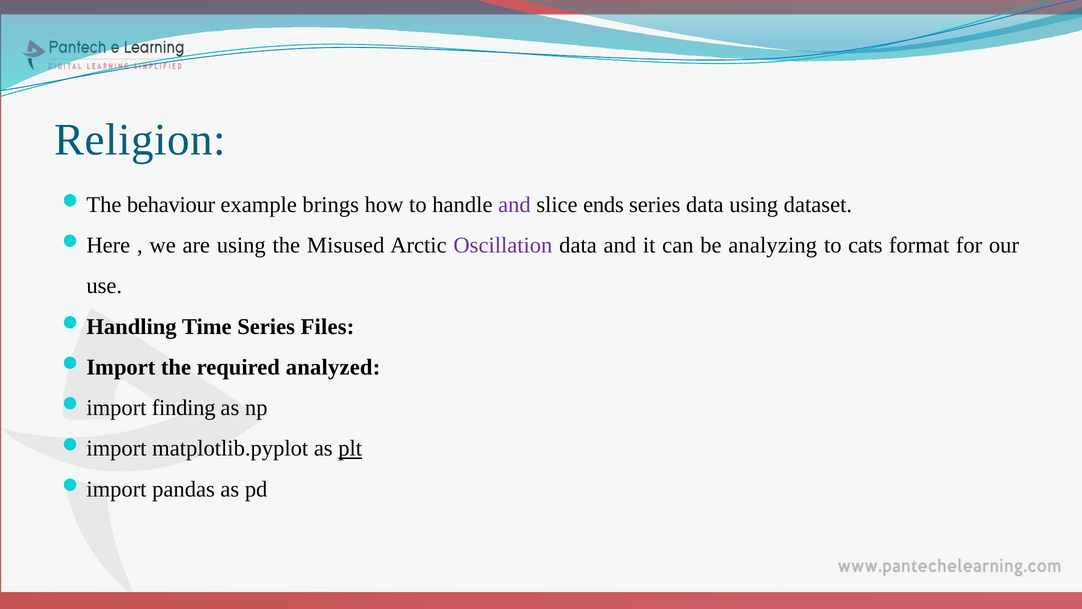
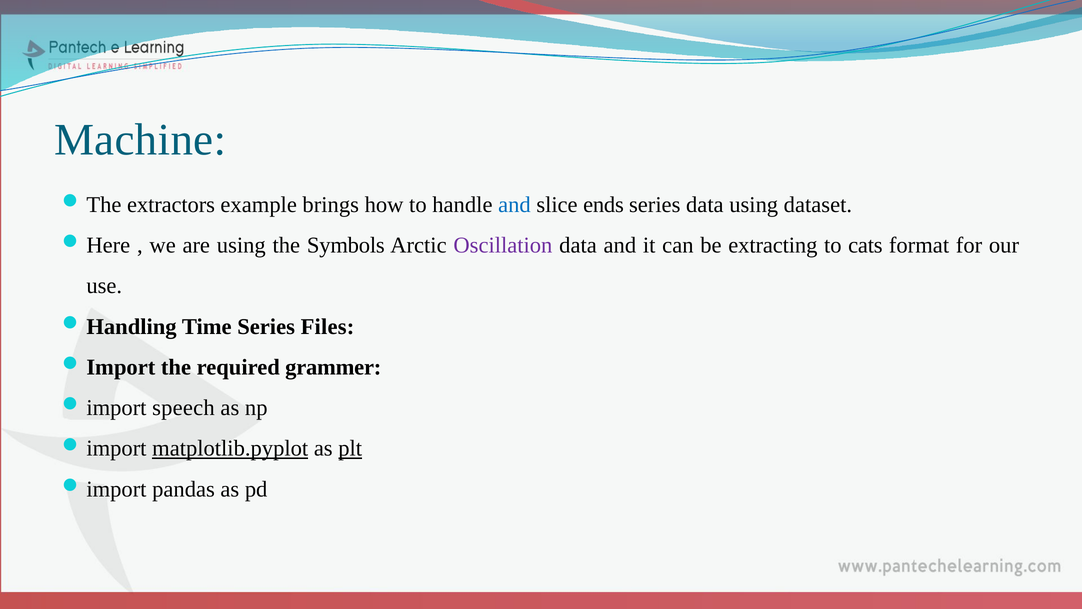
Religion: Religion -> Machine (140, 140)
behaviour: behaviour -> extractors (171, 204)
and colour: purple -> blue (514, 204)
Misused: Misused -> Symbols (346, 245)
analyzing: analyzing -> extracting (773, 245)
analyzed: analyzed -> grammer (333, 367)
finding: finding -> speech (183, 408)
matplotlib.pyplot underline: none -> present (230, 448)
